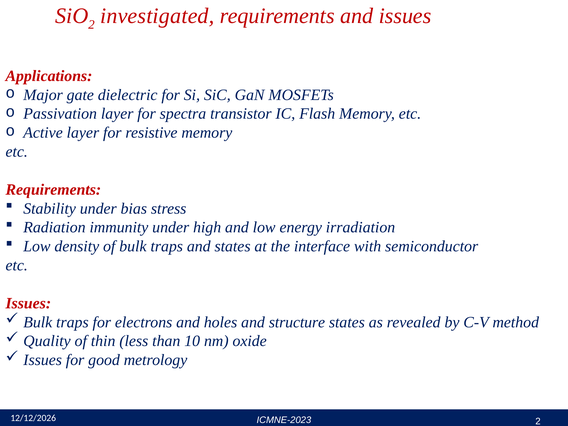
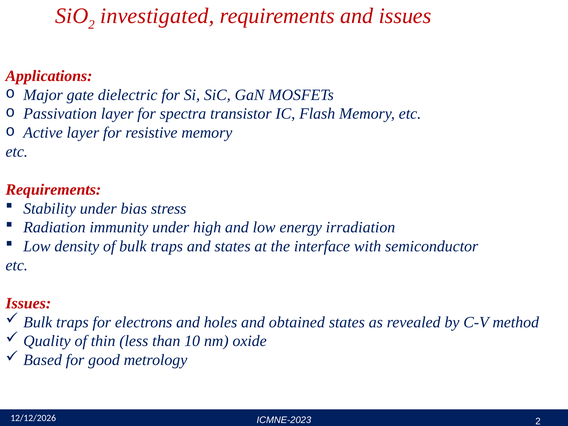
structure: structure -> obtained (297, 322)
Issues: Issues -> Based (43, 360)
